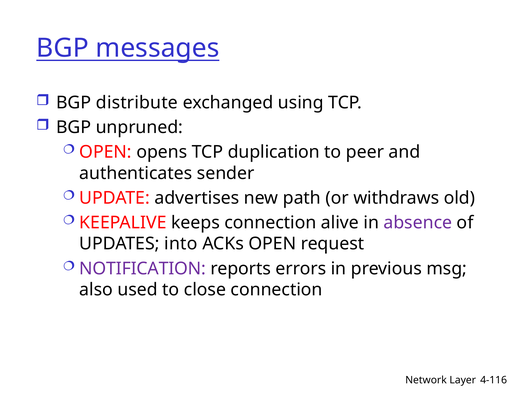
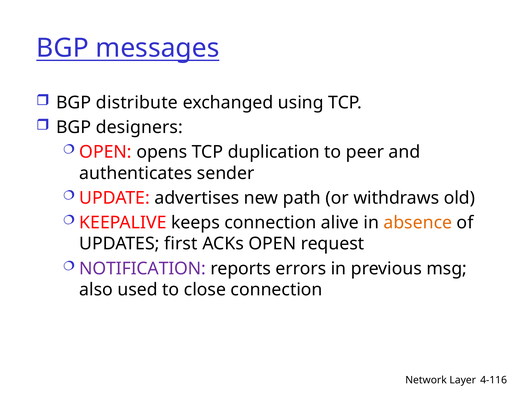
unpruned: unpruned -> designers (139, 128)
absence colour: purple -> orange (418, 223)
into: into -> first (181, 244)
